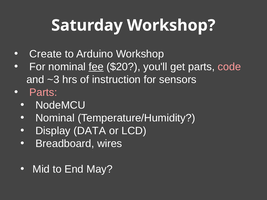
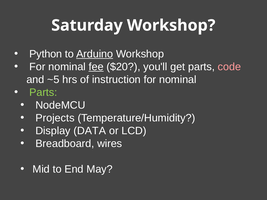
Create: Create -> Python (46, 54)
Arduino underline: none -> present (95, 54)
~3: ~3 -> ~5 (53, 80)
instruction for sensors: sensors -> nominal (178, 80)
Parts colour: pink -> light green (43, 92)
Nominal: Nominal -> Projects (55, 118)
